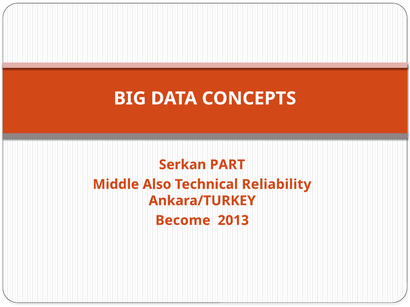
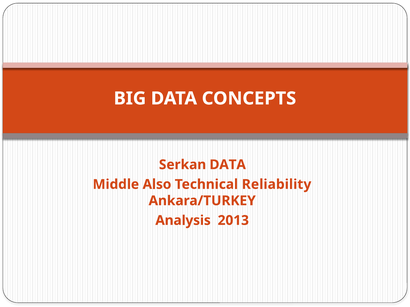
Serkan PART: PART -> DATA (228, 165)
Become: Become -> Analysis (183, 221)
